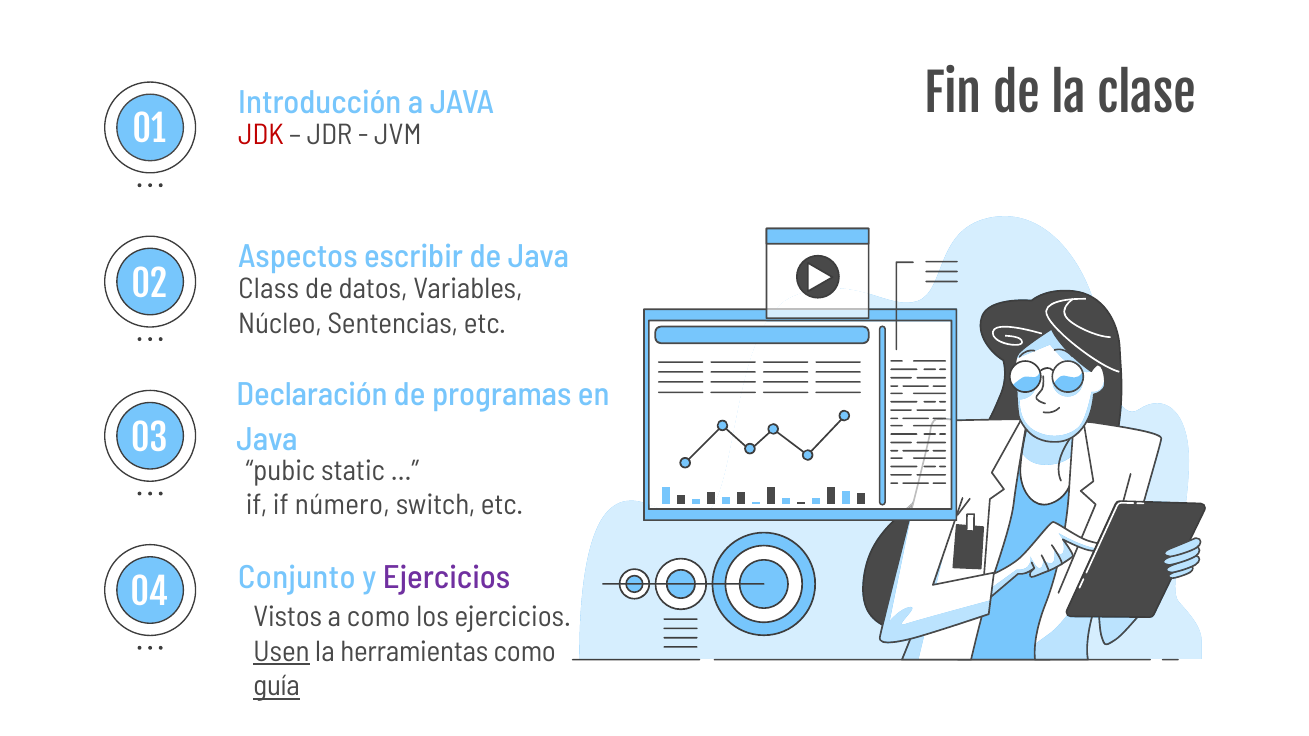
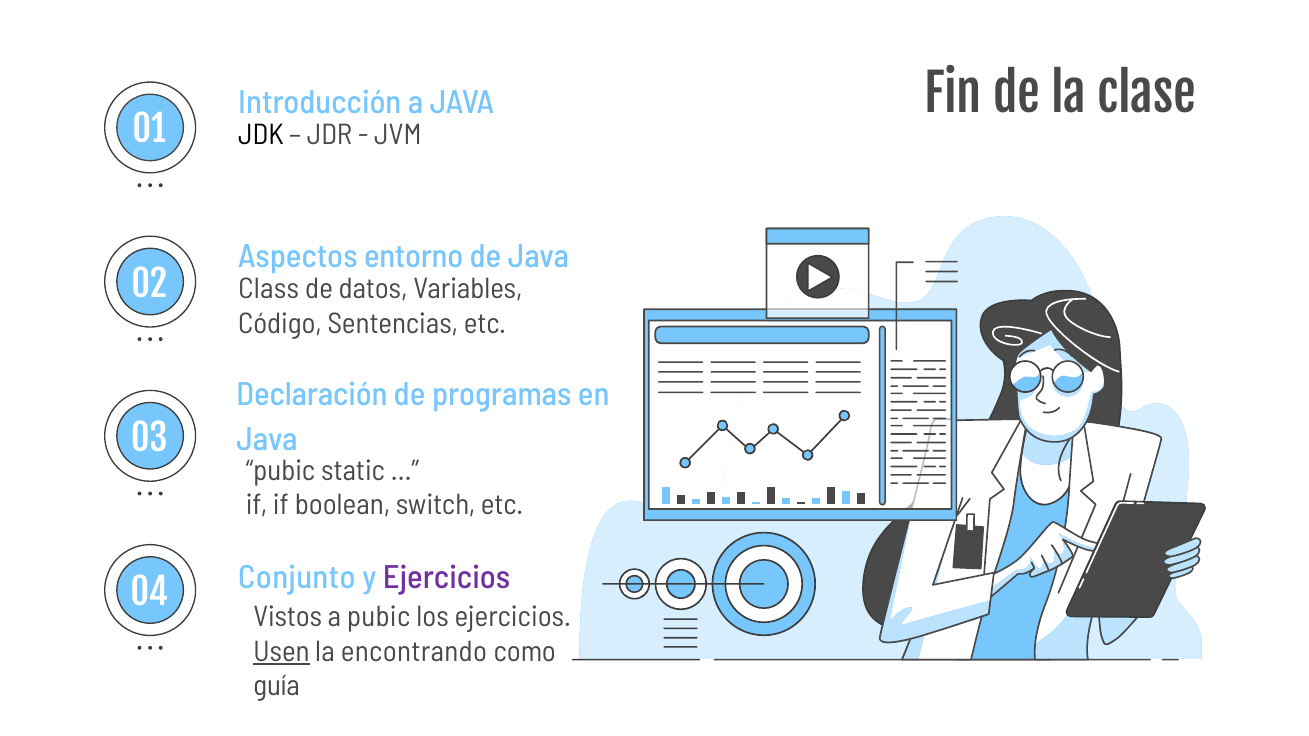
JDK colour: red -> black (261, 135)
escribir: escribir -> entorno (414, 257)
Núcleo: Núcleo -> Código (280, 324)
número: número -> boolean (343, 506)
a como: como -> pubic (379, 617)
herramientas: herramientas -> encontrando (414, 652)
guía underline: present -> none (277, 687)
